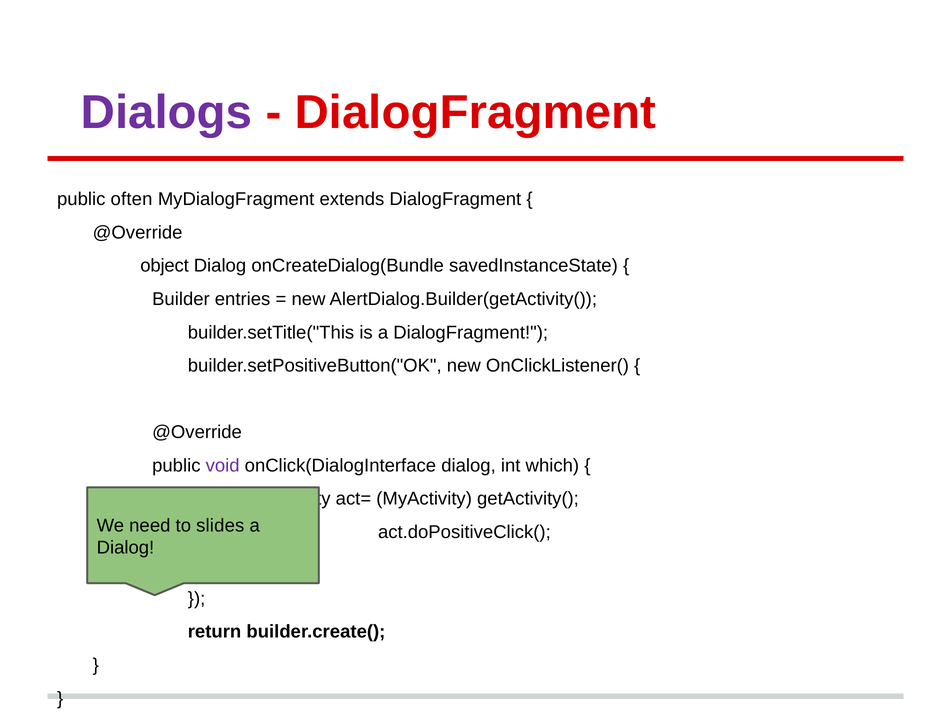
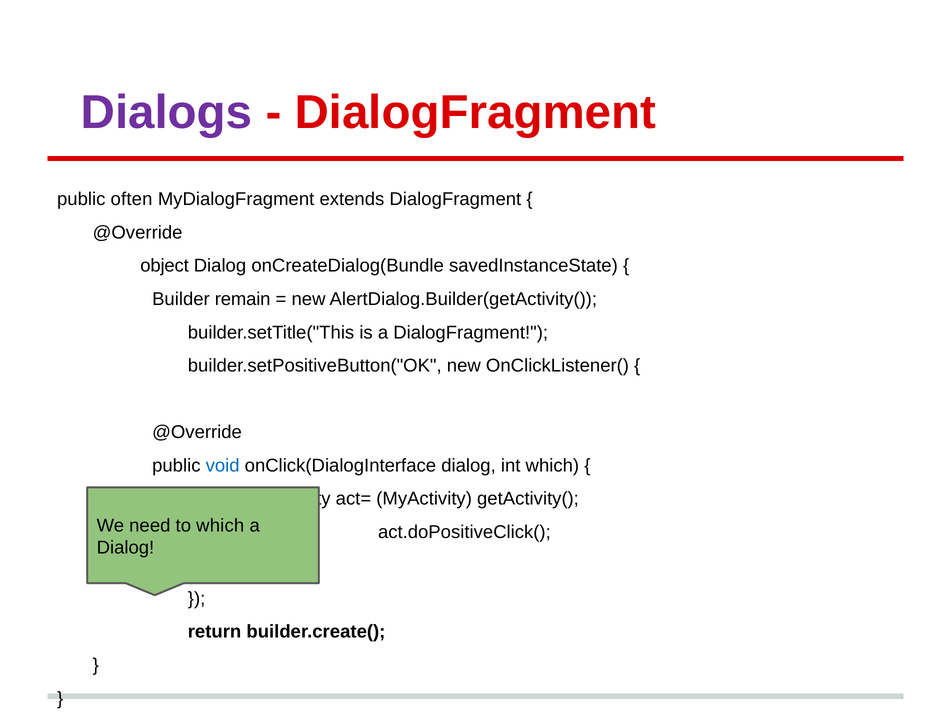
entries: entries -> remain (243, 299)
void colour: purple -> blue (223, 466)
to slides: slides -> which (220, 526)
